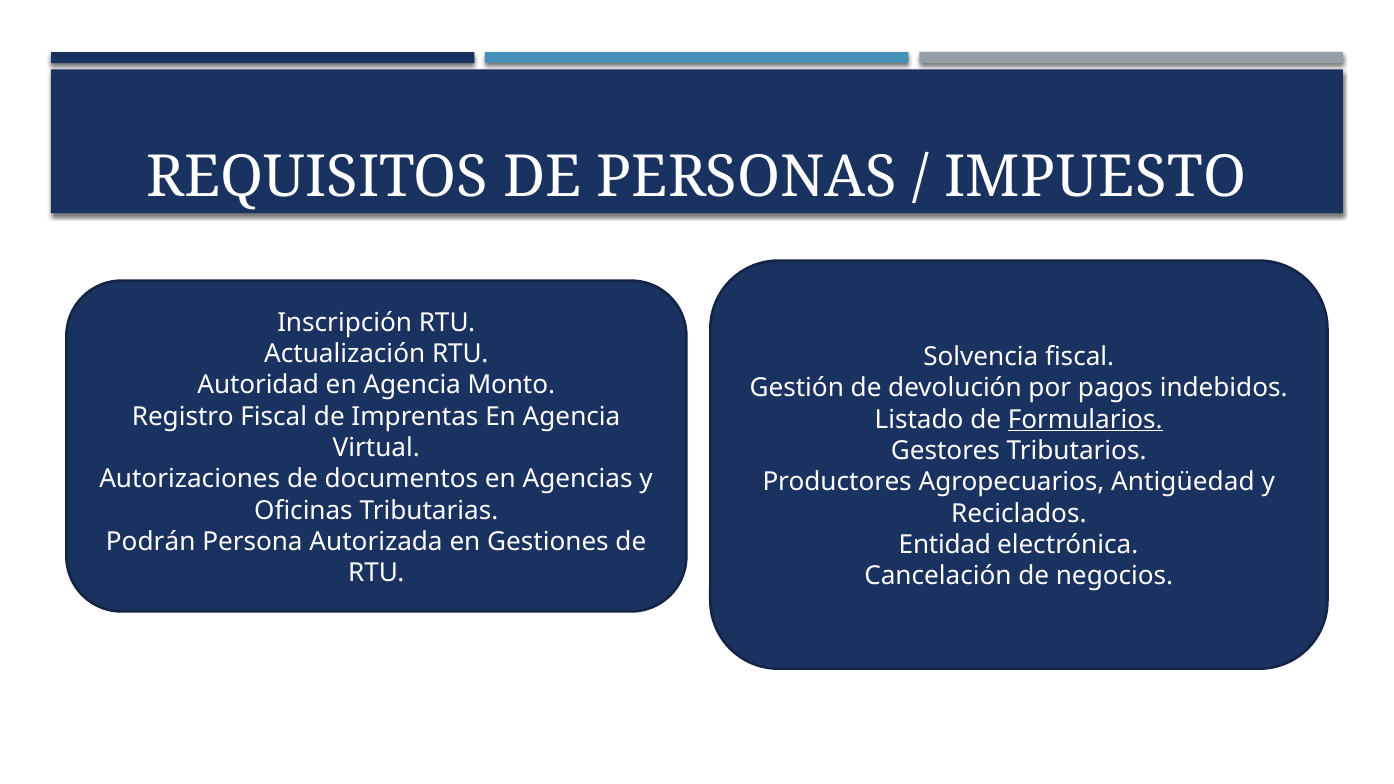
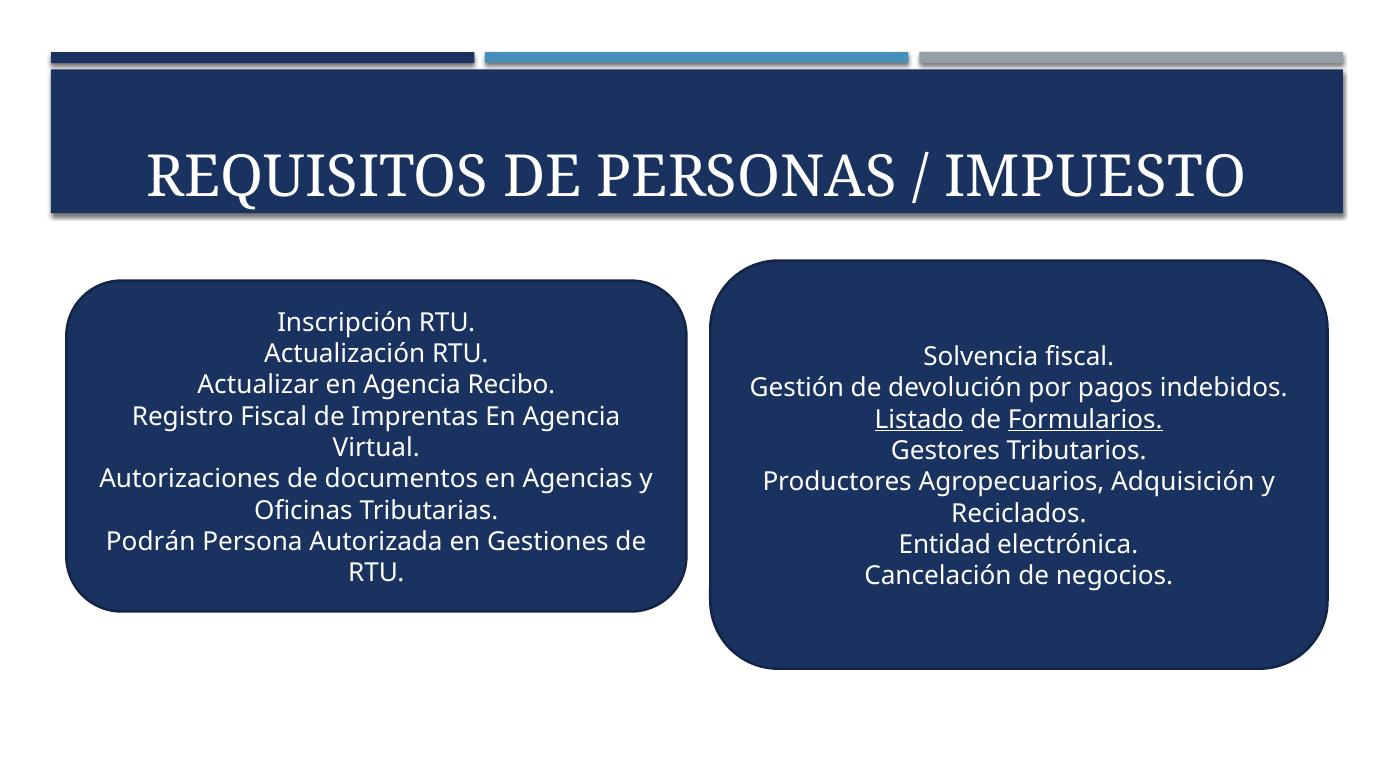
Autoridad: Autoridad -> Actualizar (258, 385)
Monto: Monto -> Recibo (511, 385)
Listado underline: none -> present (919, 419)
Antigüedad: Antigüedad -> Adquisición (1183, 482)
